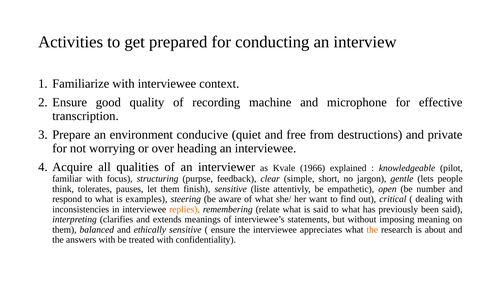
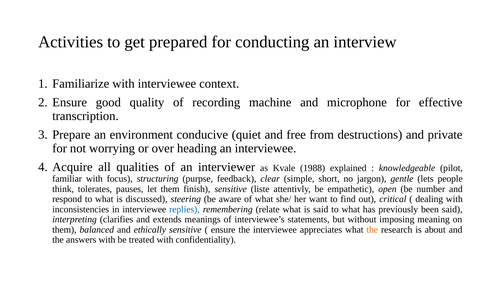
1966: 1966 -> 1988 (313, 168)
examples: examples -> discussed (147, 199)
replies colour: orange -> blue (184, 209)
